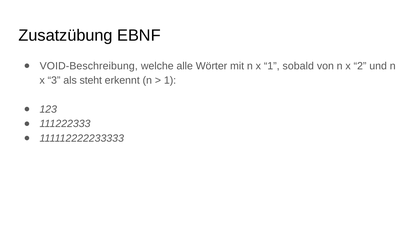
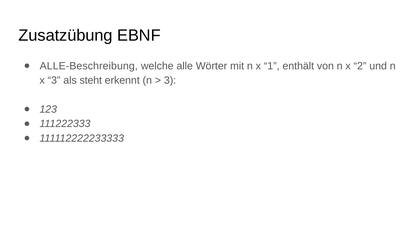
VOID-Beschreibung: VOID-Beschreibung -> ALLE-Beschreibung (89, 66)
sobald: sobald -> enthält (298, 66)
1: 1 -> 3 (170, 81)
